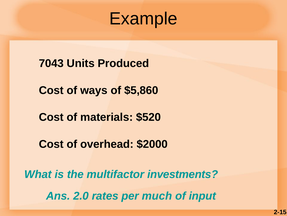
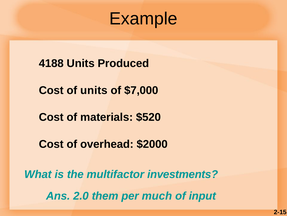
7043: 7043 -> 4188 (51, 63)
of ways: ways -> units (94, 90)
$5,860: $5,860 -> $7,000 (141, 90)
rates: rates -> them (105, 195)
